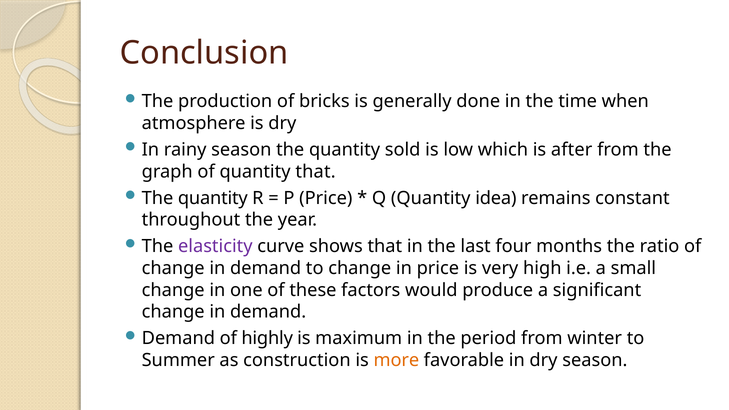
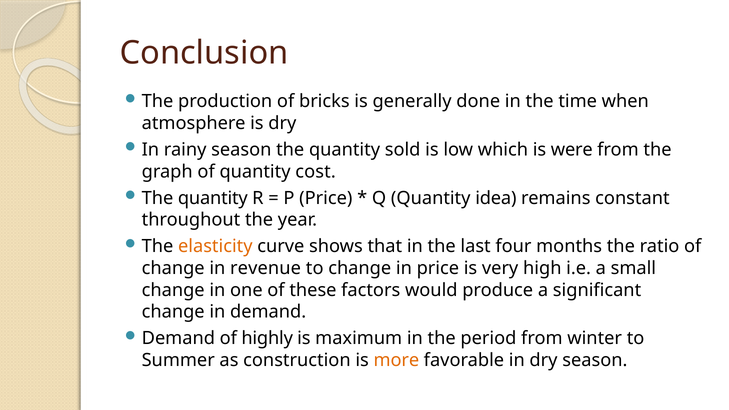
after: after -> were (572, 150)
quantity that: that -> cost (316, 172)
elasticity colour: purple -> orange (215, 246)
demand: demand -> revenue (266, 268)
